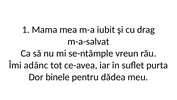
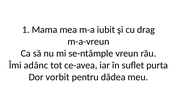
m-a-salvat: m-a-salvat -> m-a-vreun (88, 41)
binele: binele -> vorbit (58, 77)
